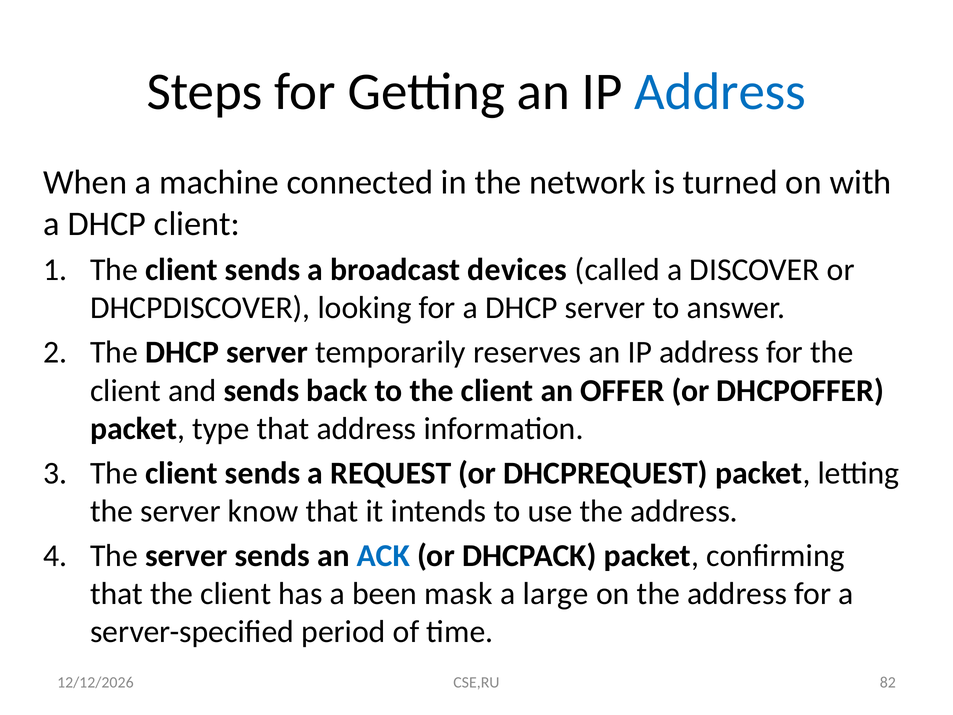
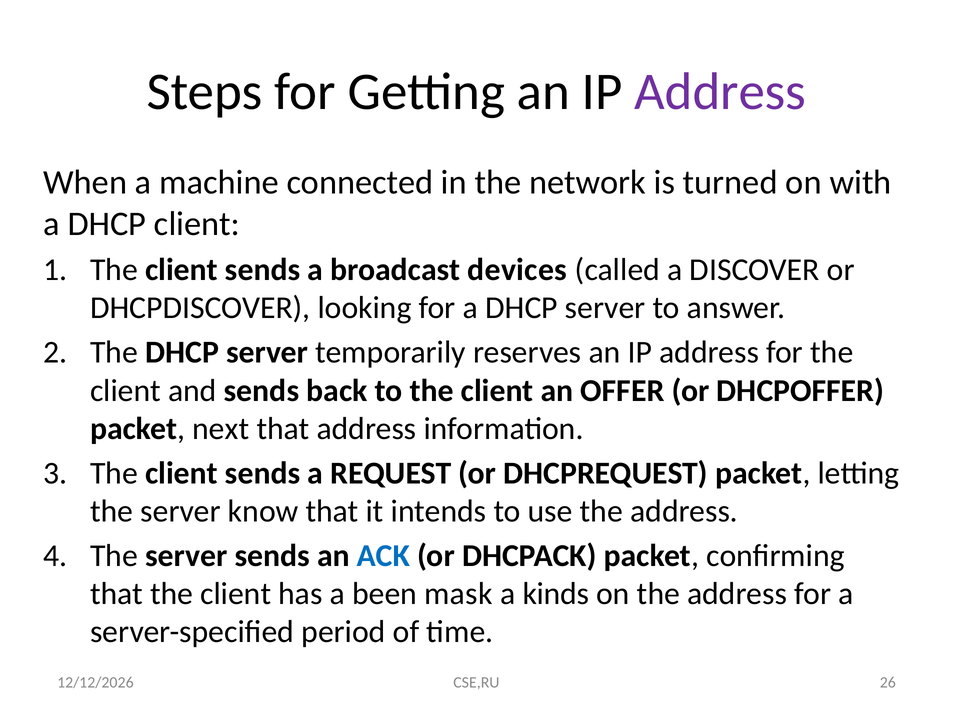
Address colour: blue -> purple (720, 92)
type: type -> next (221, 428)
large: large -> kinds (556, 594)
82: 82 -> 26 (888, 682)
